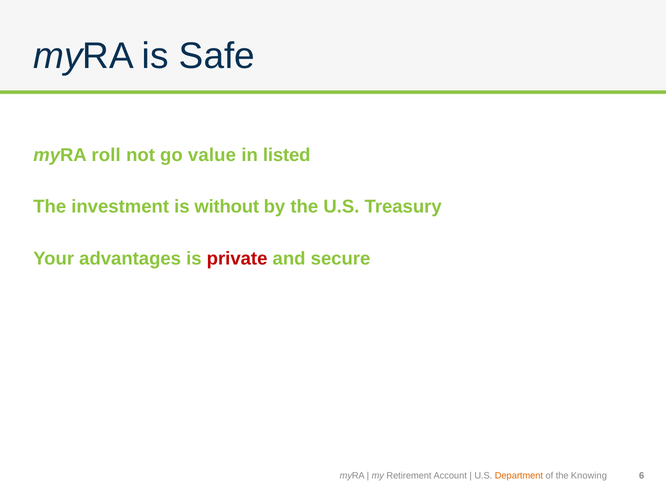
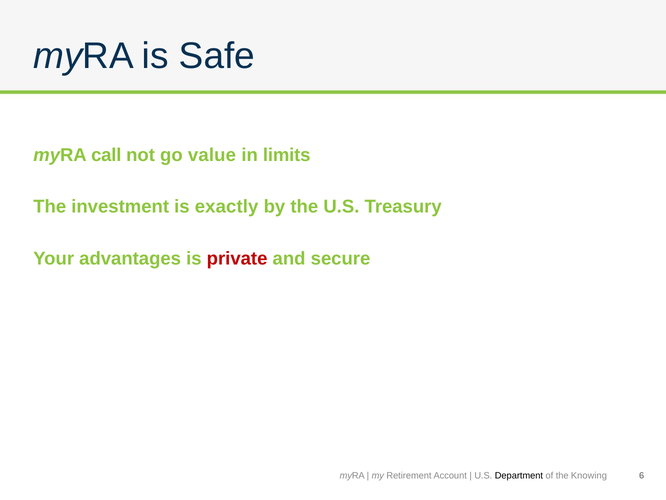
roll: roll -> call (106, 155)
listed: listed -> limits (287, 155)
without: without -> exactly (227, 207)
Department colour: orange -> black (519, 475)
